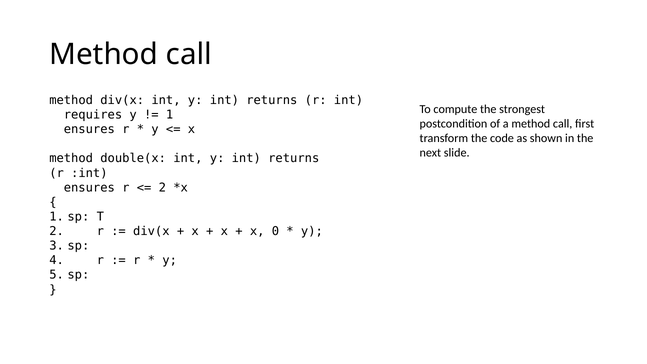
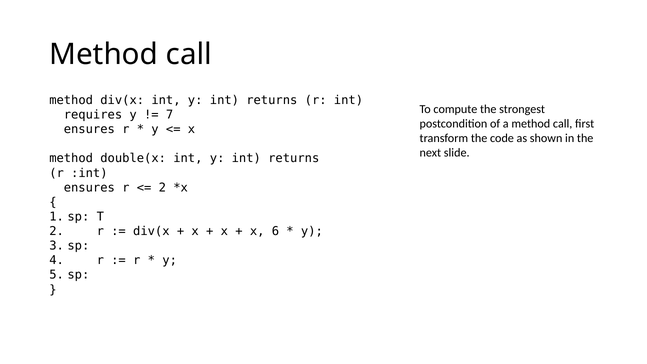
1: 1 -> 7 (170, 115)
0: 0 -> 6 (275, 231)
